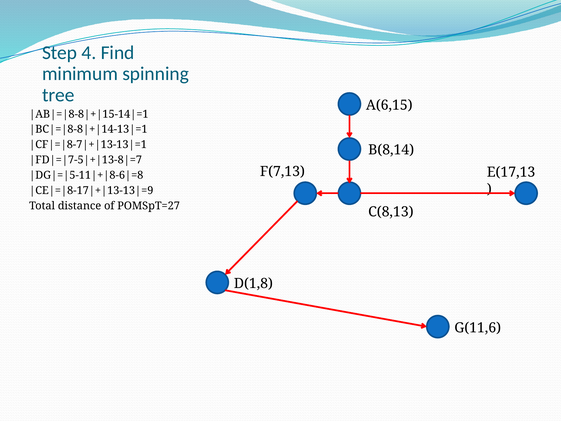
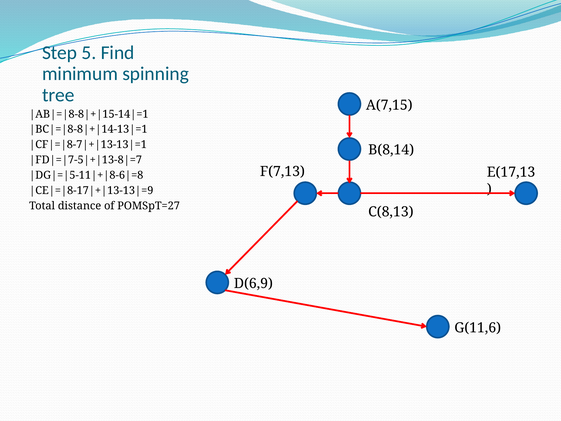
4: 4 -> 5 (89, 53)
A(6,15: A(6,15 -> A(7,15 (389, 105)
D(1,8: D(1,8 -> D(6,9 (253, 283)
